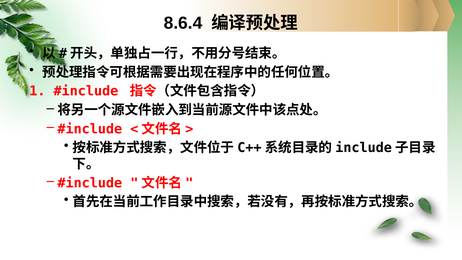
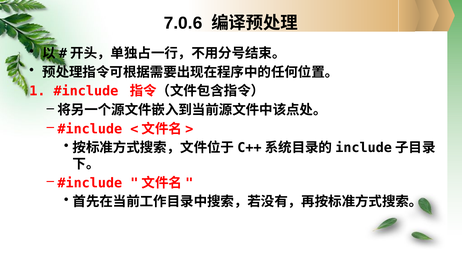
8.6.4: 8.6.4 -> 7.0.6 (183, 23)
